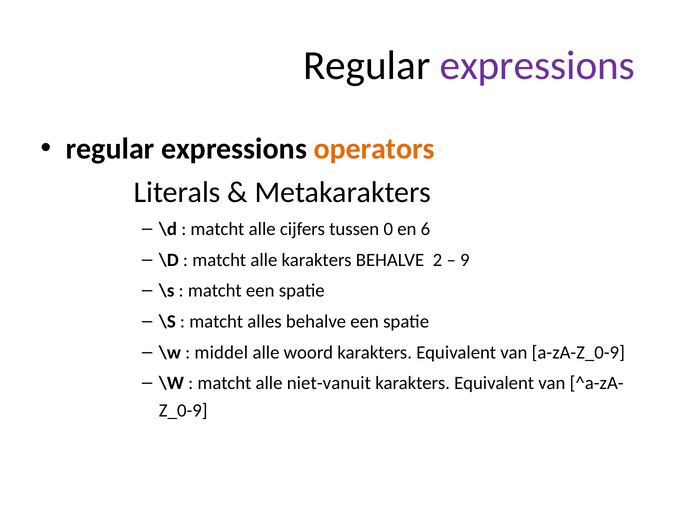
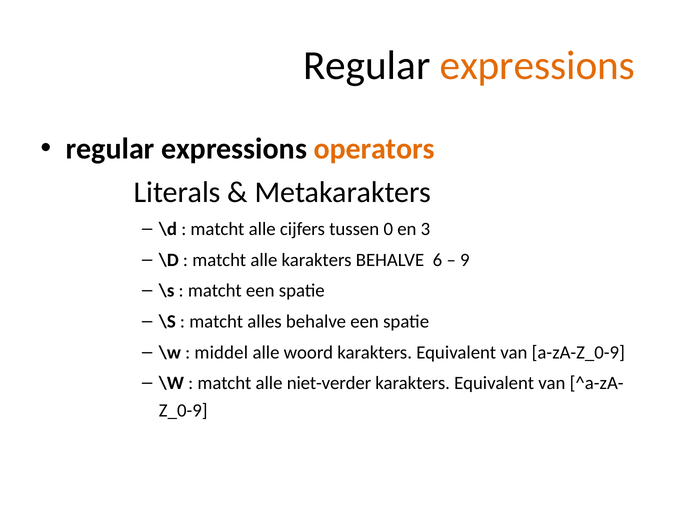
expressions colour: purple -> orange (537, 65)
6: 6 -> 3 (426, 229)
2: 2 -> 6 (437, 260)
niet-vanuit: niet-vanuit -> niet-verder (329, 383)
